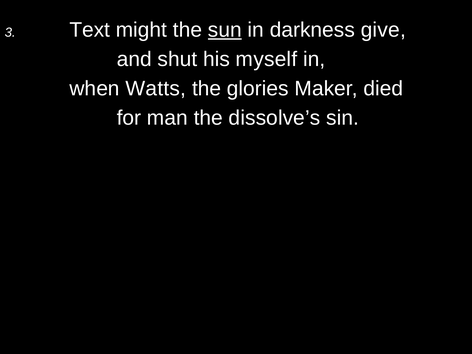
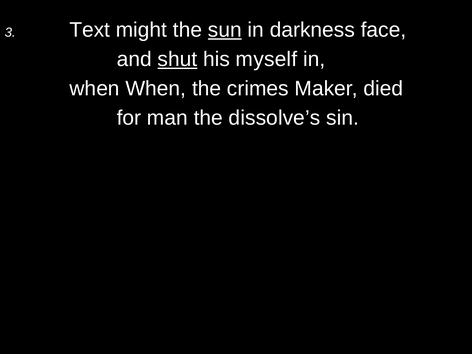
give: give -> face (383, 30)
shut underline: none -> present (177, 59)
when Watts: Watts -> When (156, 89)
glories: glories -> crimes (258, 89)
